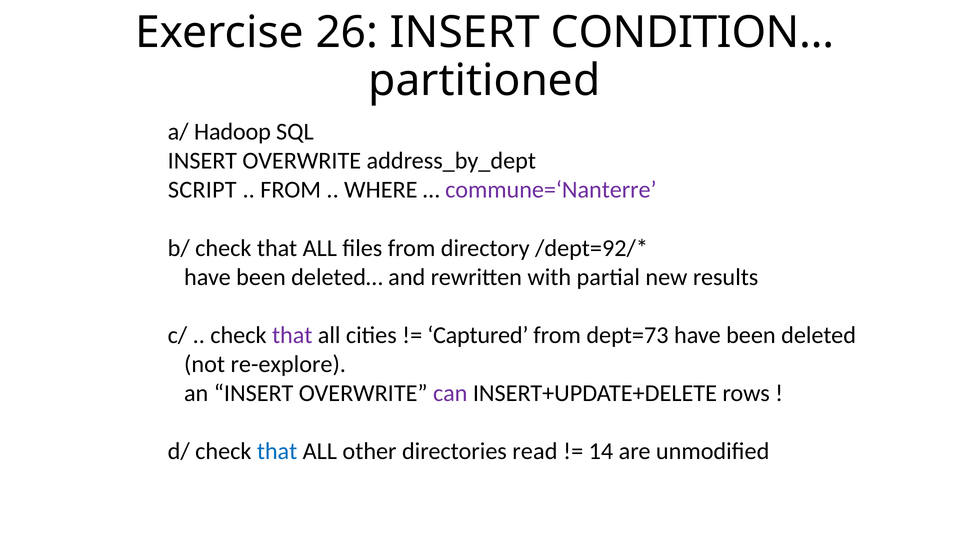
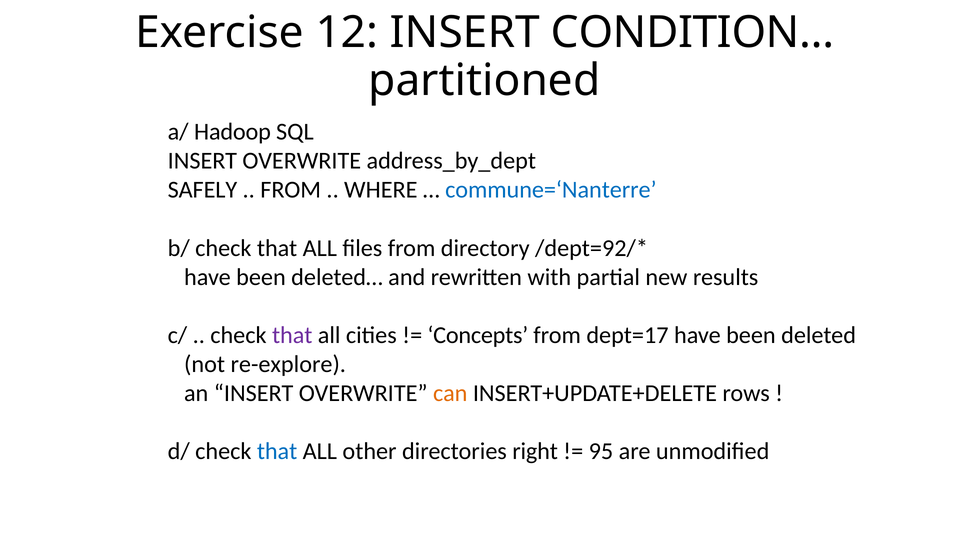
26: 26 -> 12 (347, 32)
SCRIPT: SCRIPT -> SAFELY (202, 190)
commune=‘Nanterre colour: purple -> blue (551, 190)
Captured: Captured -> Concepts (478, 335)
dept=73: dept=73 -> dept=17 (627, 335)
can colour: purple -> orange (450, 393)
read: read -> right (535, 452)
14: 14 -> 95 (601, 452)
